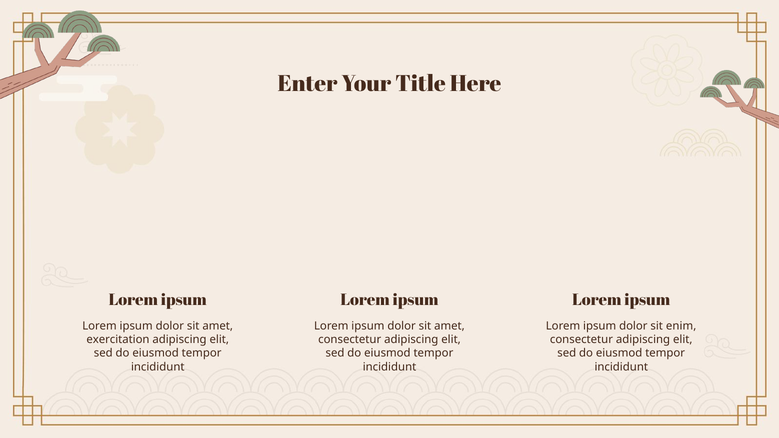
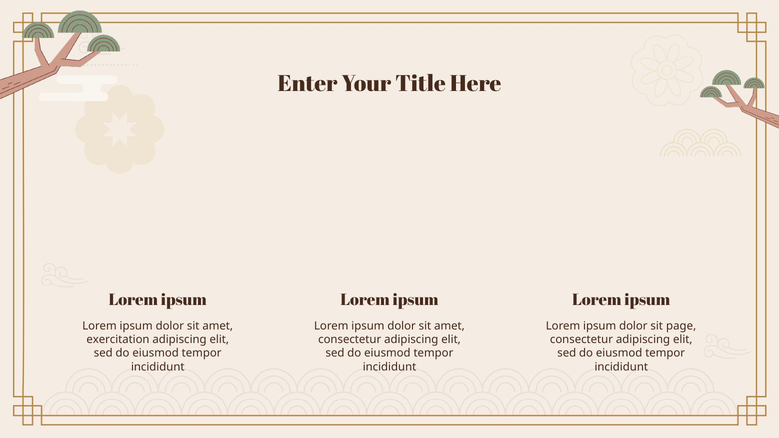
enim: enim -> page (681, 326)
